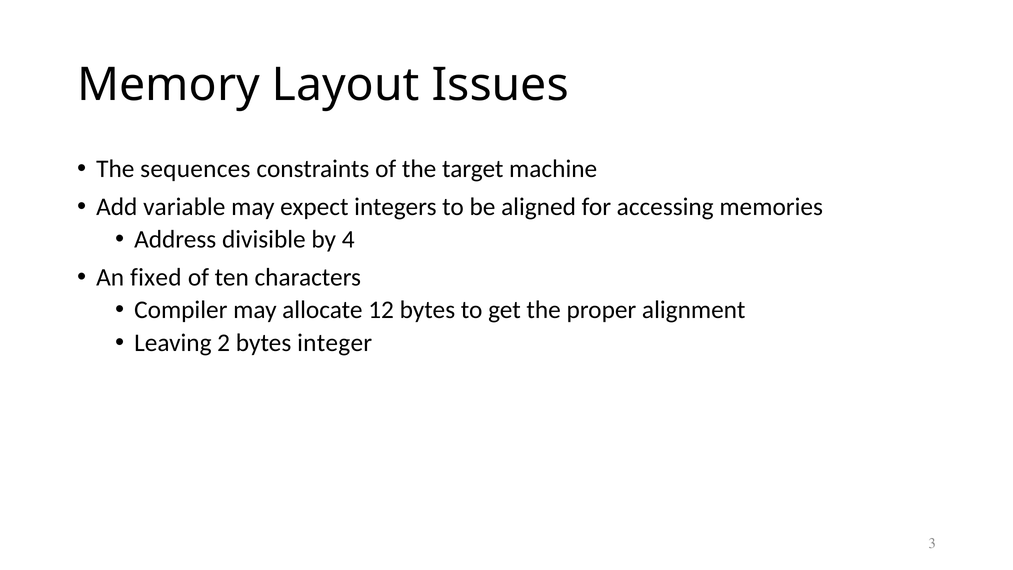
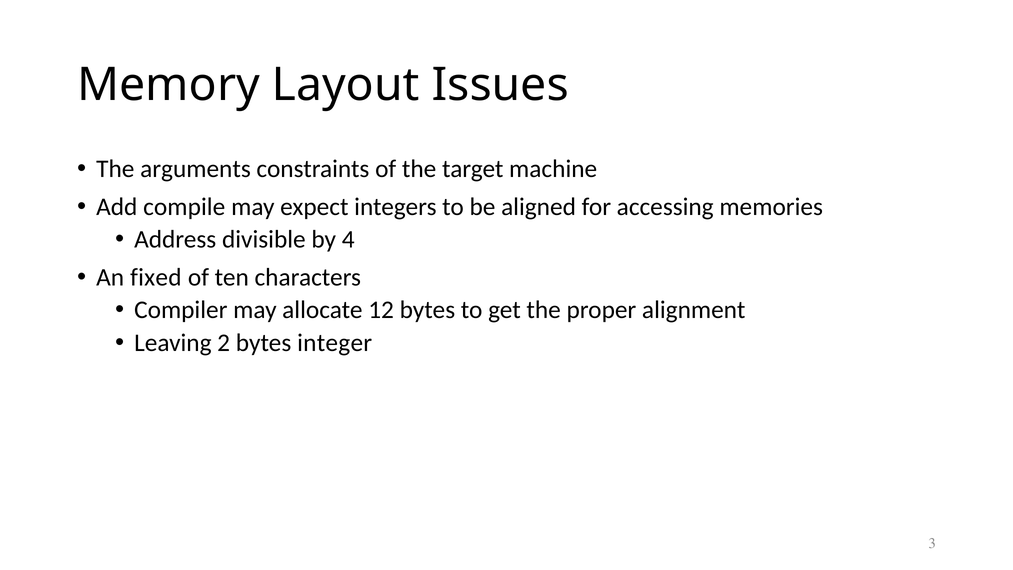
sequences: sequences -> arguments (195, 169)
variable: variable -> compile (184, 207)
